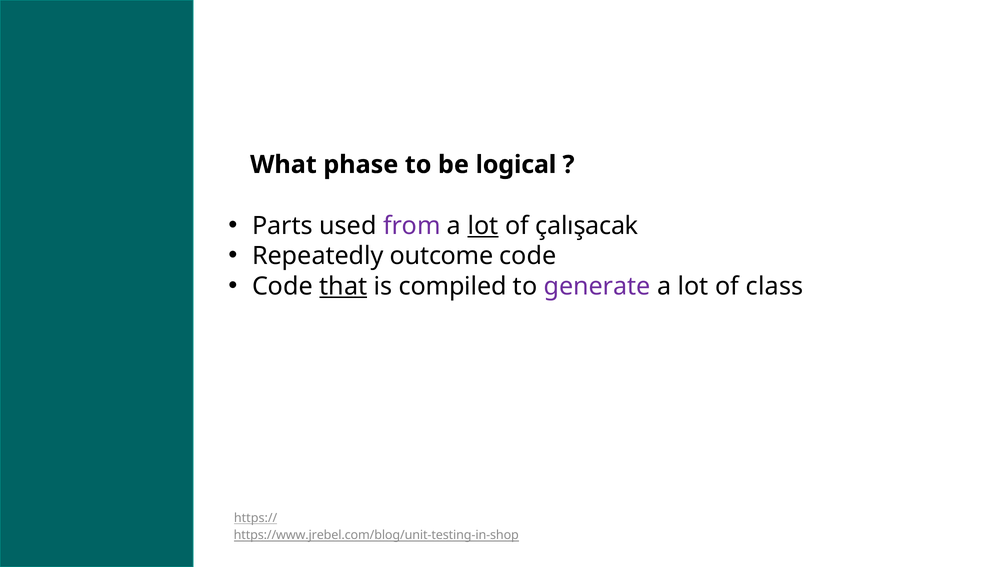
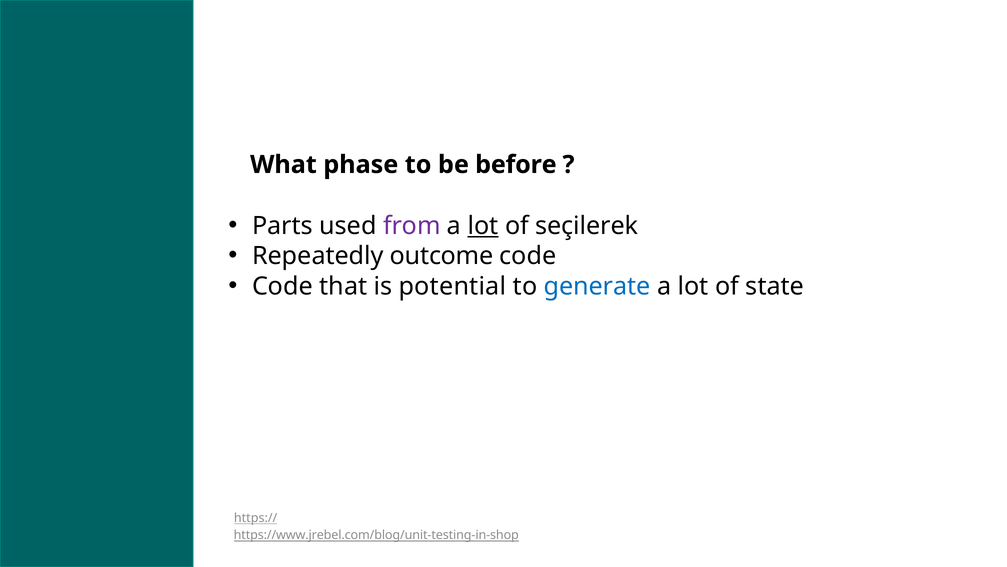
logical: logical -> before (516, 165)
çalışacak: çalışacak -> seçilerek (587, 226)
that underline: present -> none (343, 286)
compiled: compiled -> potential (452, 286)
generate colour: purple -> blue (597, 286)
class: class -> state (775, 286)
